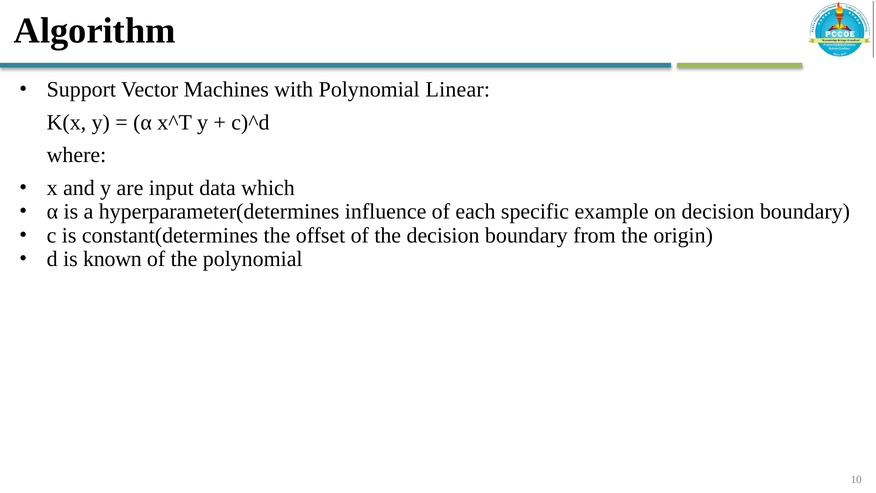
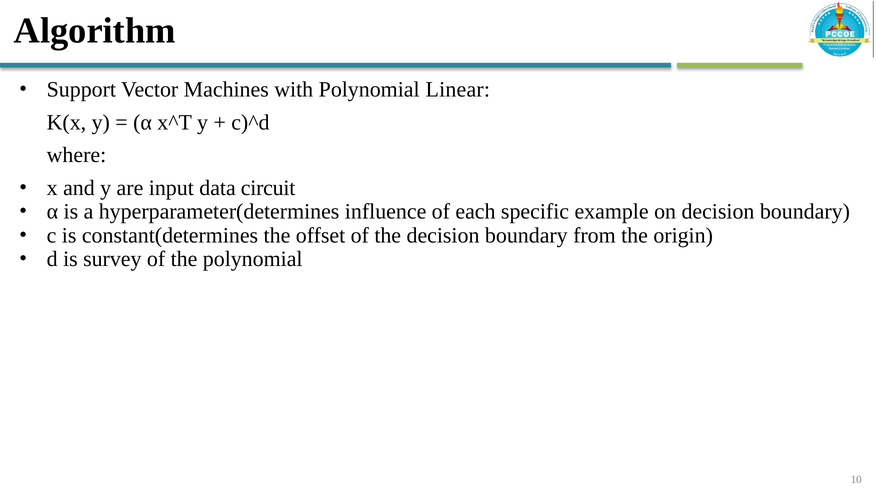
which: which -> circuit (268, 188)
known: known -> survey (112, 259)
